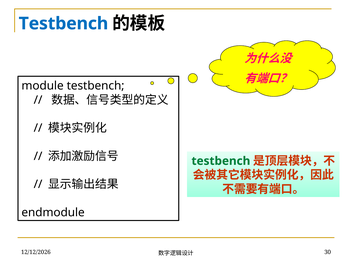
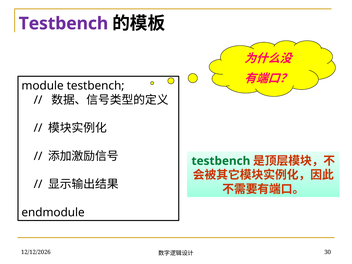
Testbench colour: blue -> purple (63, 24)
